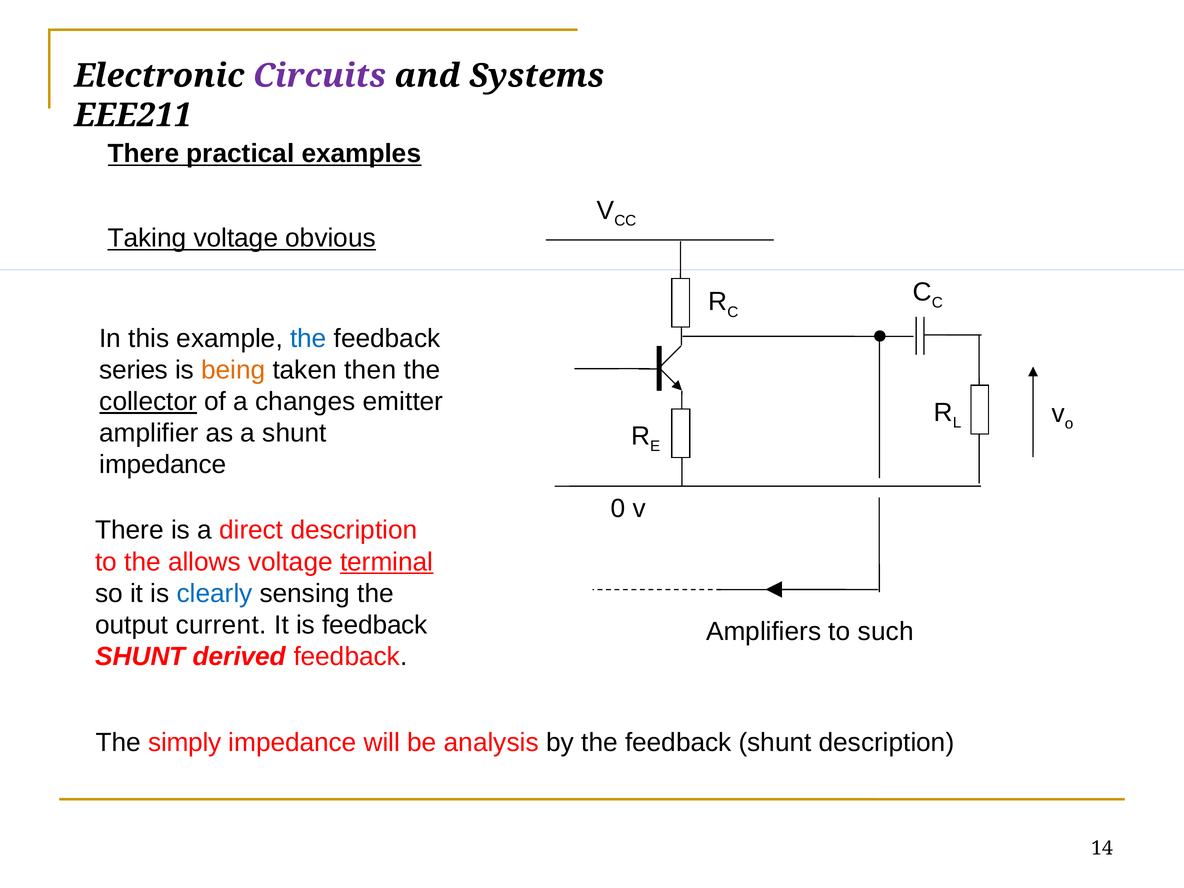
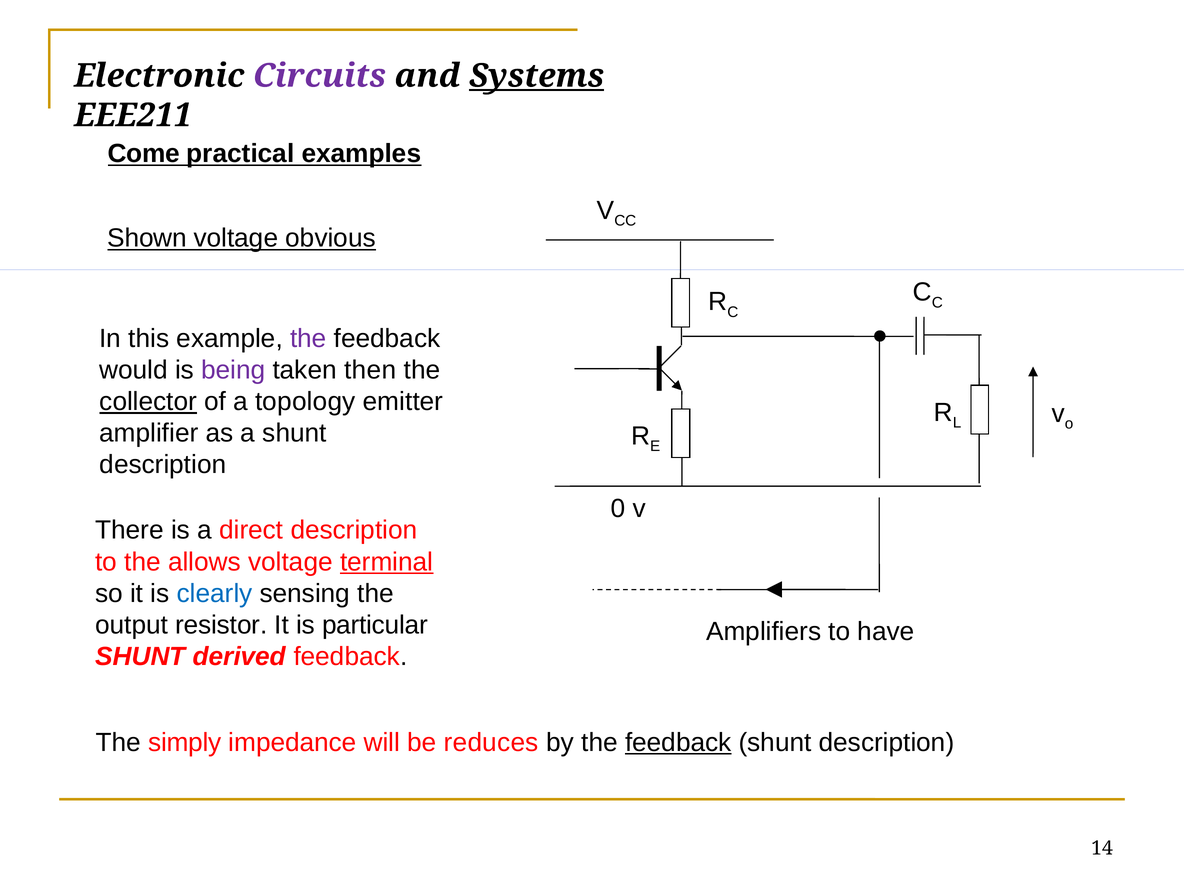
Systems underline: none -> present (537, 76)
There: There -> Come (144, 154)
Taking: Taking -> Shown (147, 238)
the colour: blue -> purple (308, 339)
series: series -> would (134, 370)
being colour: orange -> purple (233, 370)
changes: changes -> topology (305, 402)
impedance: impedance -> description (163, 465)
current: current -> resistor (221, 625)
is feedback: feedback -> particular (375, 625)
such: such -> have (886, 631)
analysis: analysis -> reduces (491, 742)
feedback underline: none -> present (678, 742)
